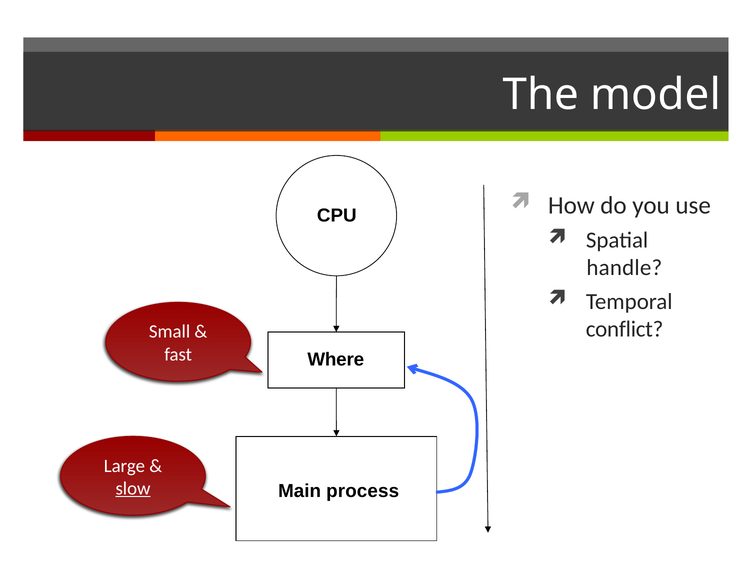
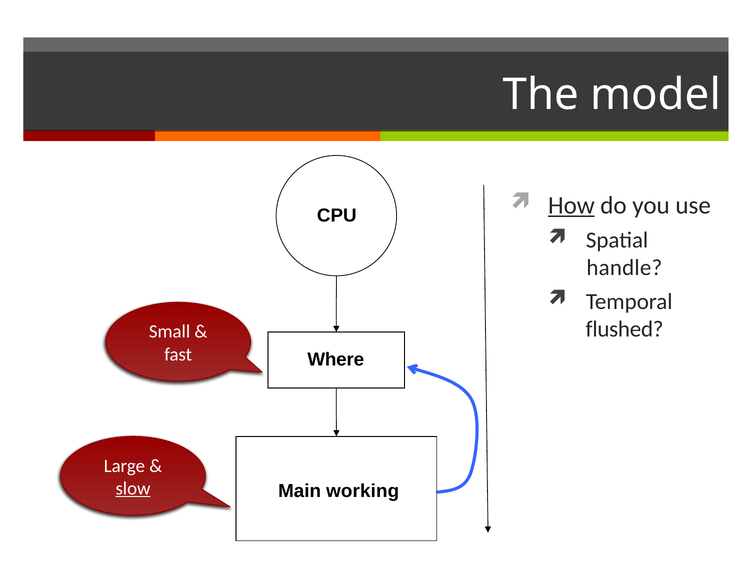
How underline: none -> present (571, 205)
conflict: conflict -> flushed (625, 329)
process: process -> working (363, 491)
